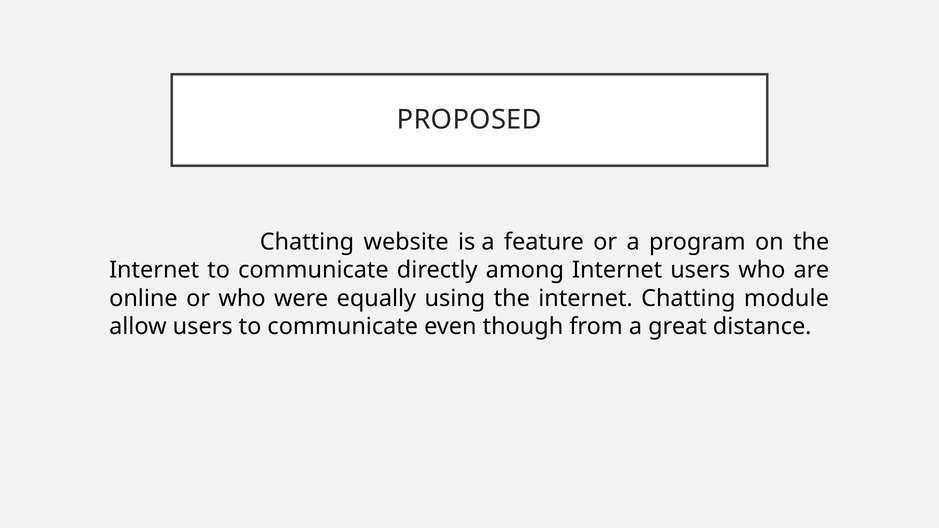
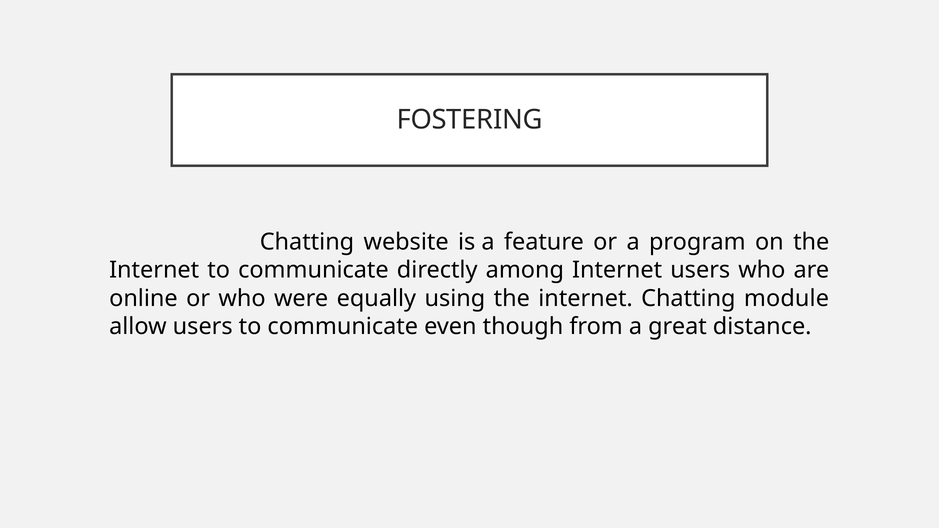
PROPOSED: PROPOSED -> FOSTERING (470, 120)
